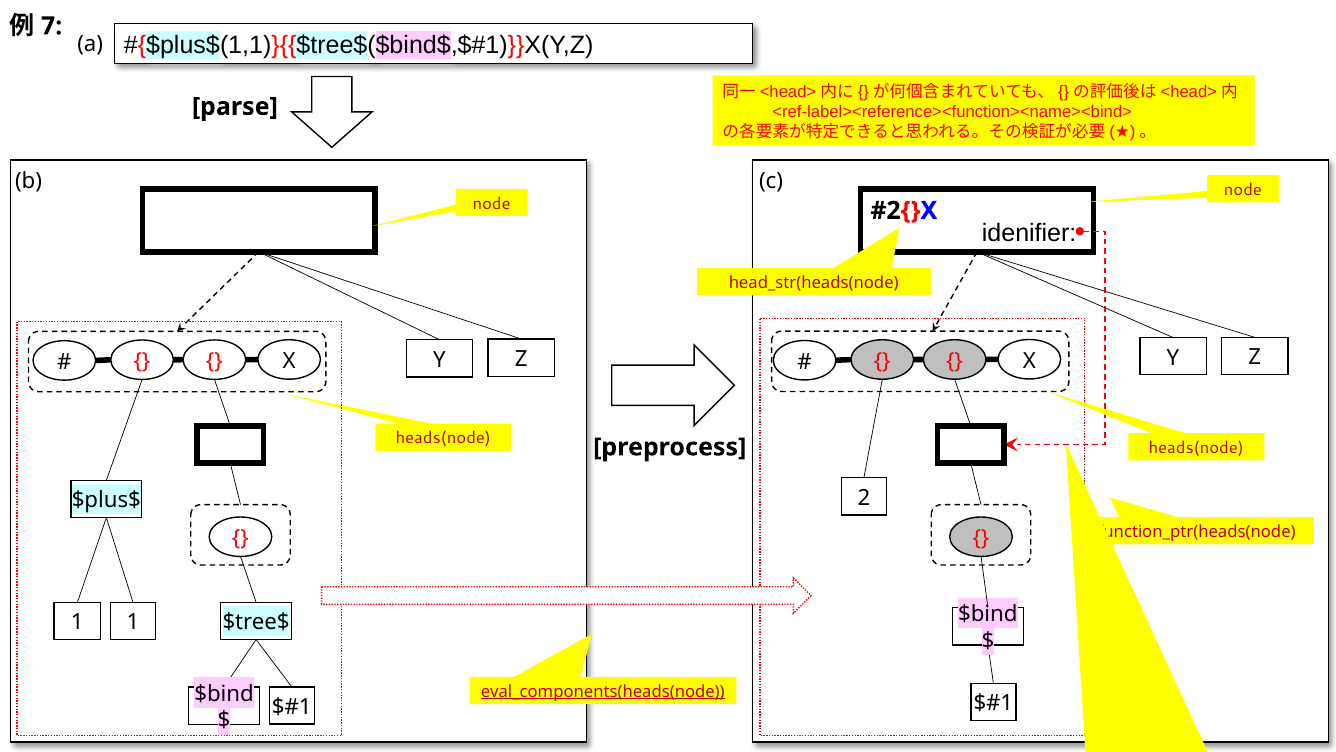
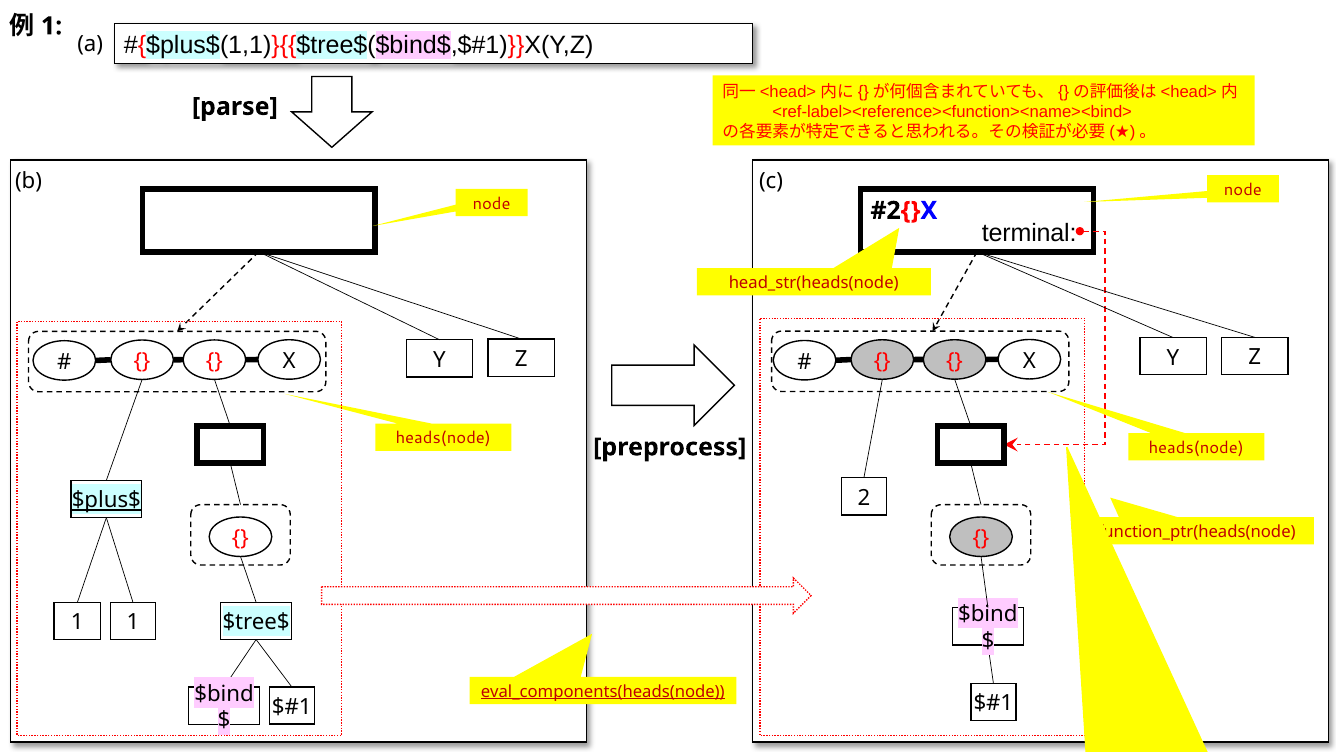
7: 7 -> 1 (52, 26)
idenifier: idenifier -> terminal (1029, 233)
$plus$ underline: none -> present (106, 500)
